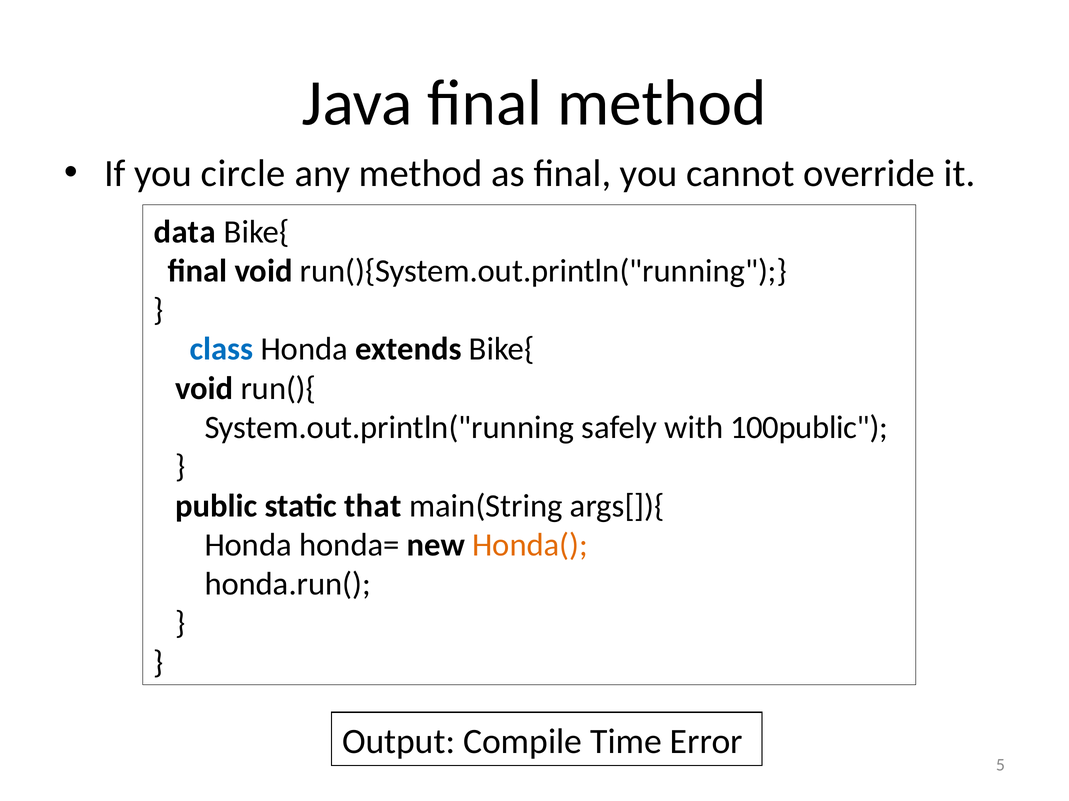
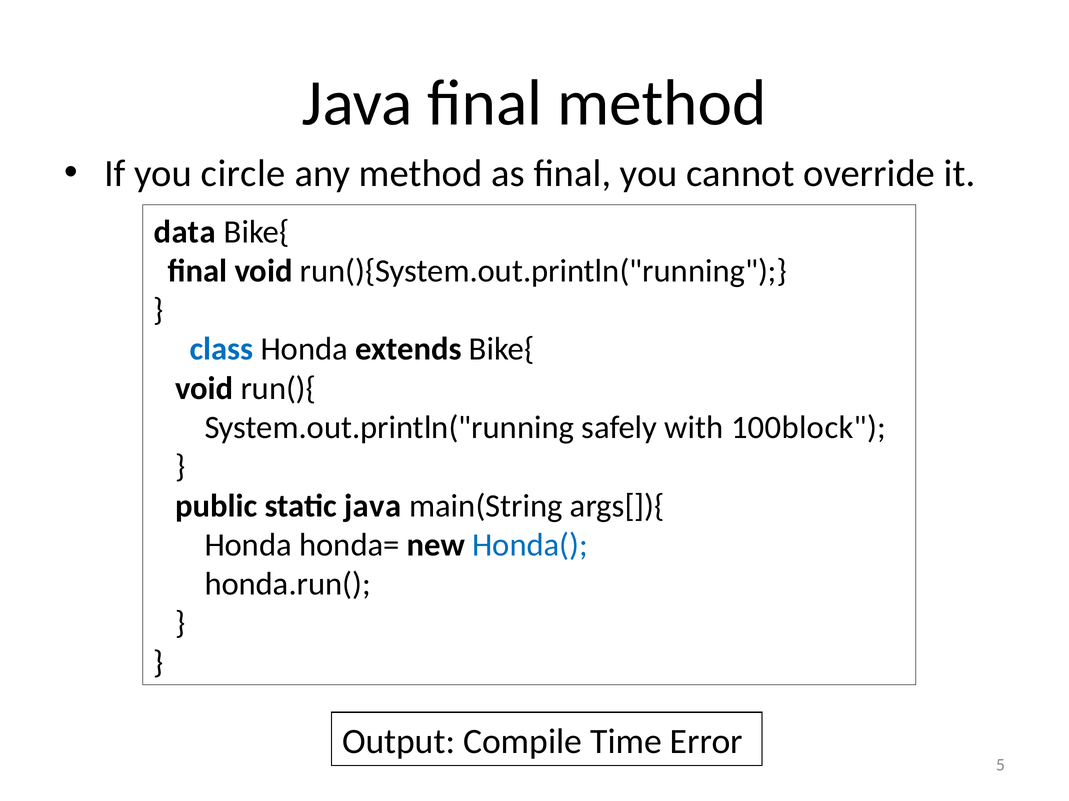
100public: 100public -> 100block (809, 428)
static that: that -> java (373, 506)
Honda( colour: orange -> blue (530, 545)
